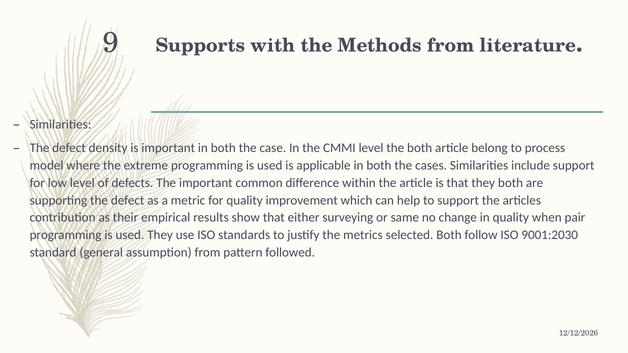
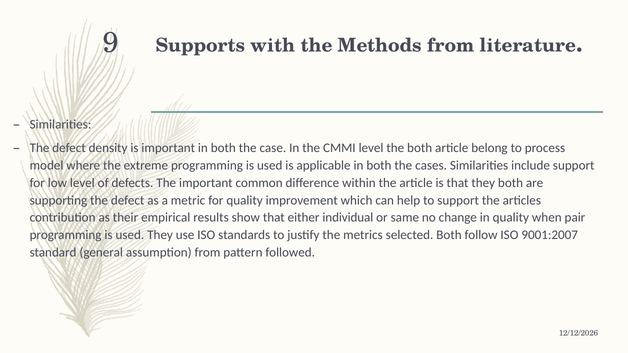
surveying: surveying -> individual (348, 218)
9001:2030: 9001:2030 -> 9001:2007 (550, 235)
